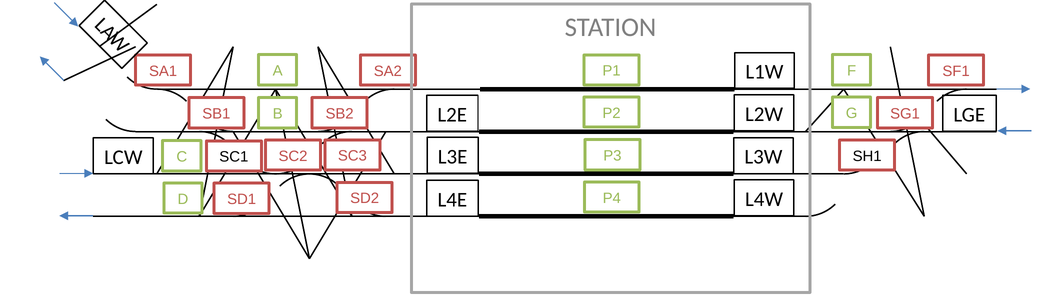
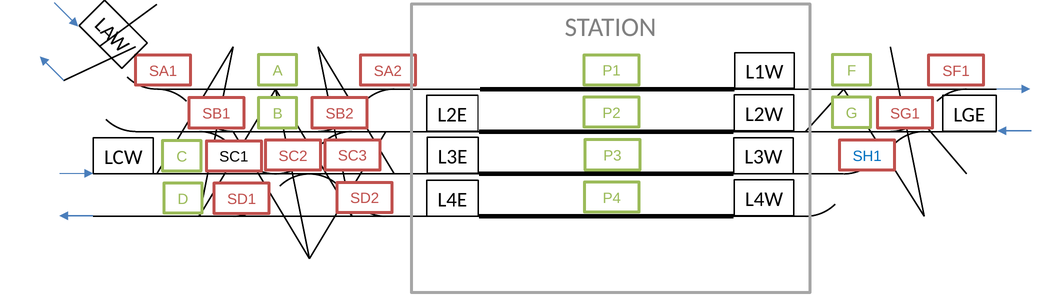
SH1 colour: black -> blue (867, 156)
